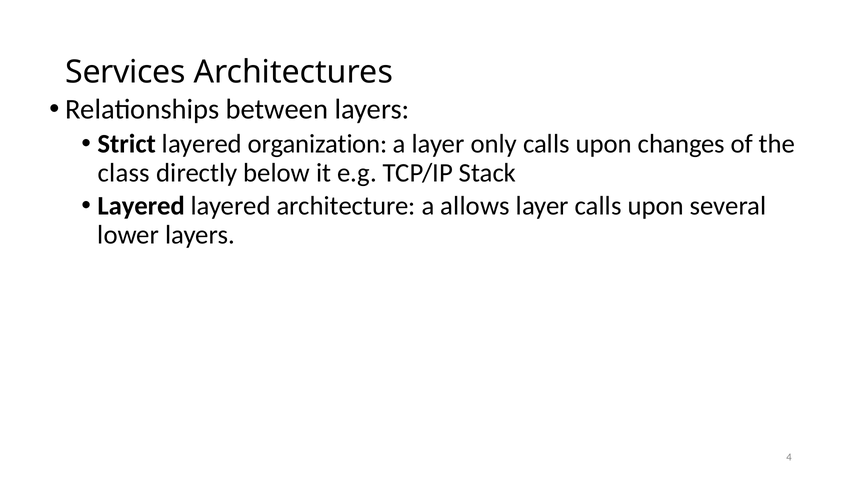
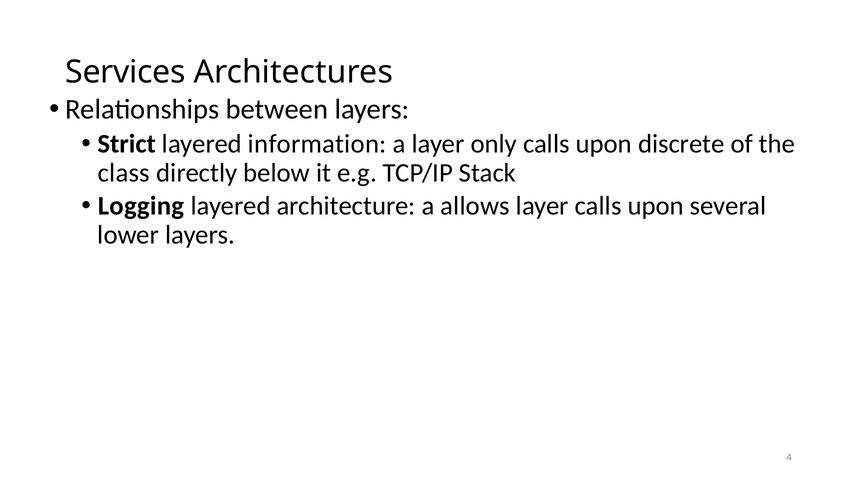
organization: organization -> information (317, 144)
changes: changes -> discrete (681, 144)
Layered: Layered -> Logging (141, 206)
